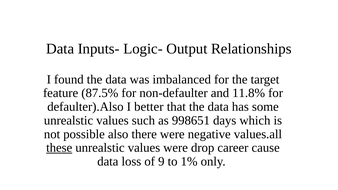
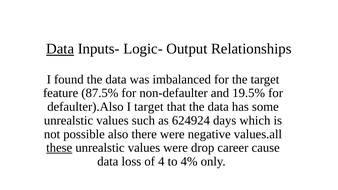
Data underline: none -> present (60, 49)
11.8%: 11.8% -> 19.5% (249, 93)
I better: better -> target (149, 107)
998651: 998651 -> 624924 (191, 120)
9: 9 -> 4 (161, 162)
1%: 1% -> 4% (189, 162)
